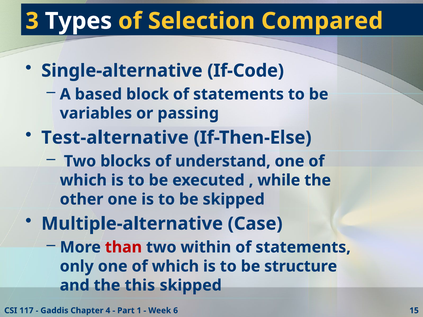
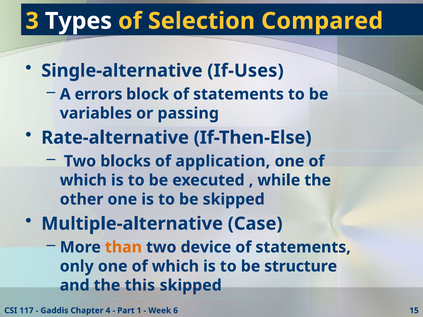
If-Code: If-Code -> If-Uses (245, 71)
based: based -> errors (99, 94)
Test-alternative: Test-alternative -> Rate-alternative (115, 138)
understand: understand -> application (223, 161)
than colour: red -> orange (123, 247)
within: within -> device (206, 247)
